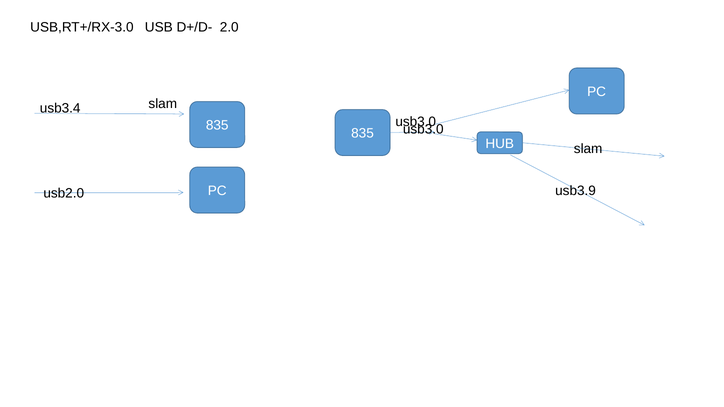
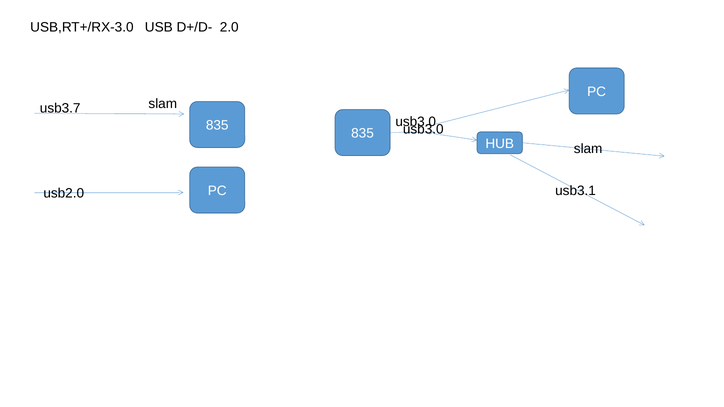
usb3.4: usb3.4 -> usb3.7 (60, 108)
usb3.9: usb3.9 -> usb3.1 (576, 191)
